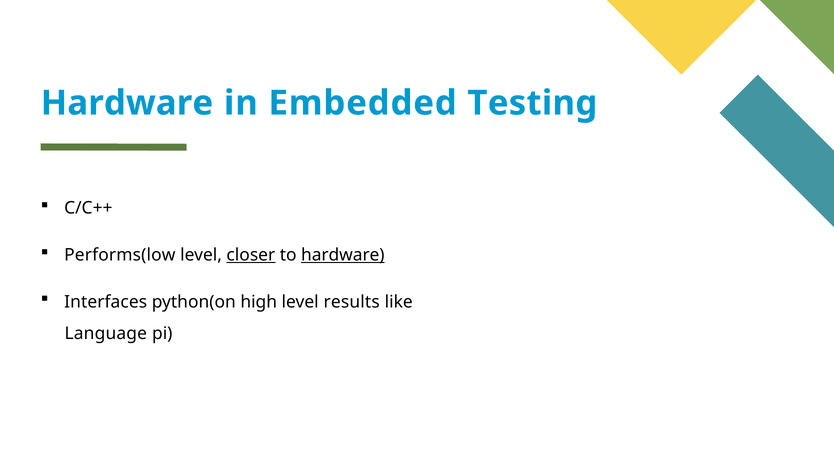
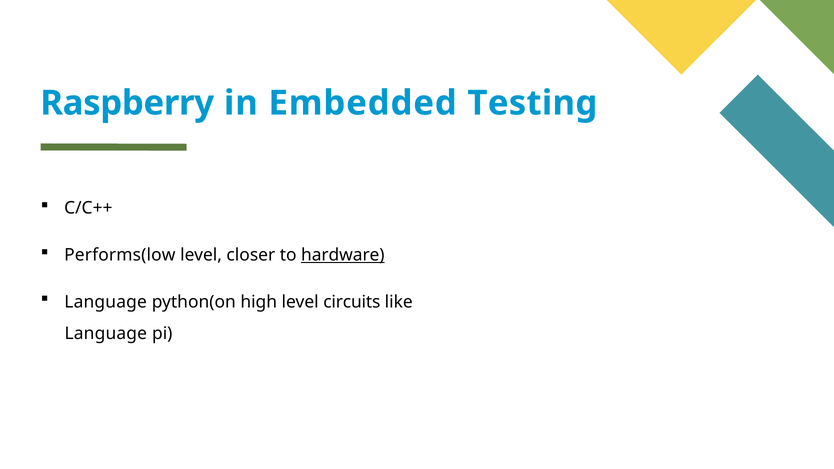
Hardware: Hardware -> Raspberry (127, 103)
closer underline: present -> none (251, 255)
Interfaces: Interfaces -> Language (106, 302)
results: results -> circuits (352, 302)
